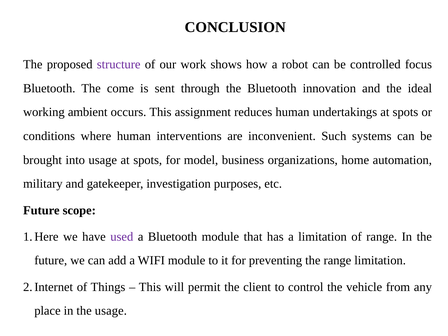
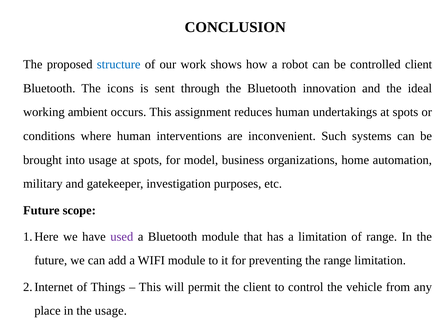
structure colour: purple -> blue (119, 64)
controlled focus: focus -> client (419, 64)
come: come -> icons (120, 88)
